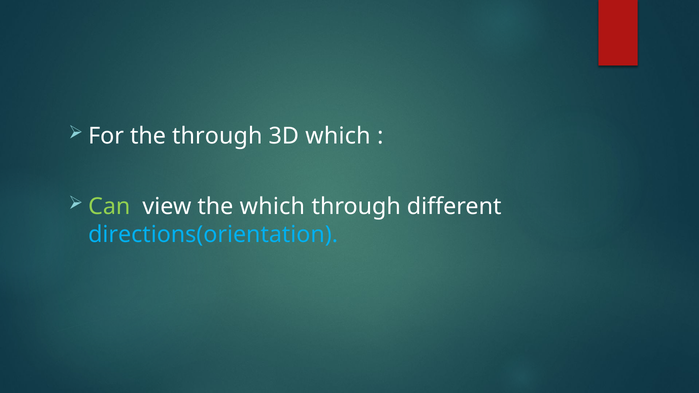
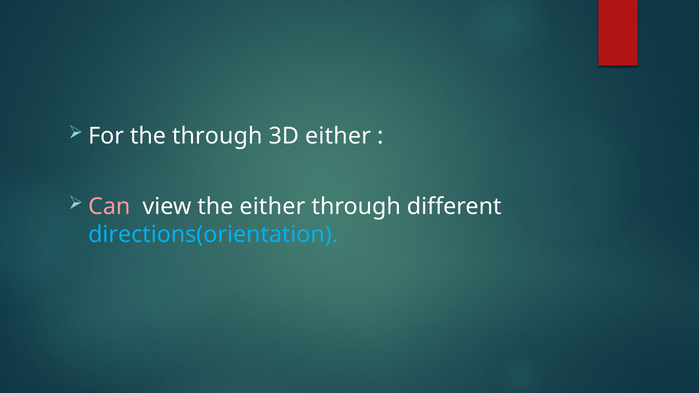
3D which: which -> either (338, 136)
Can colour: light green -> pink (109, 207)
the which: which -> either (272, 207)
